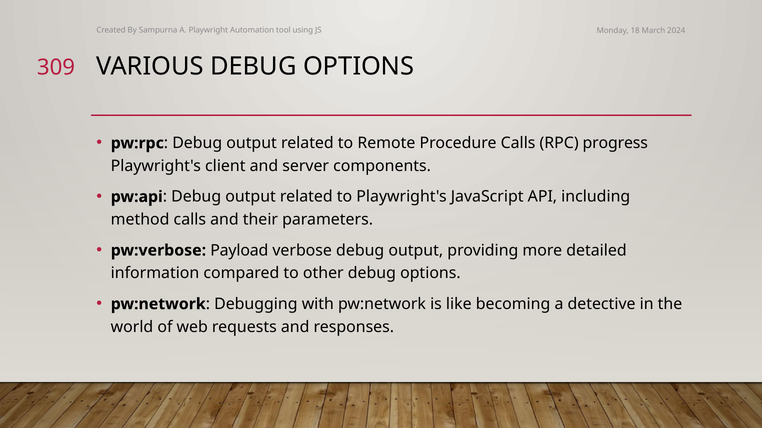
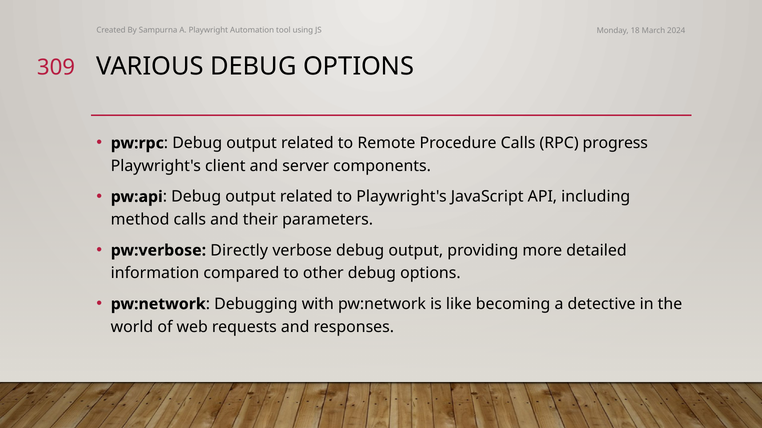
Payload: Payload -> Directly (239, 251)
